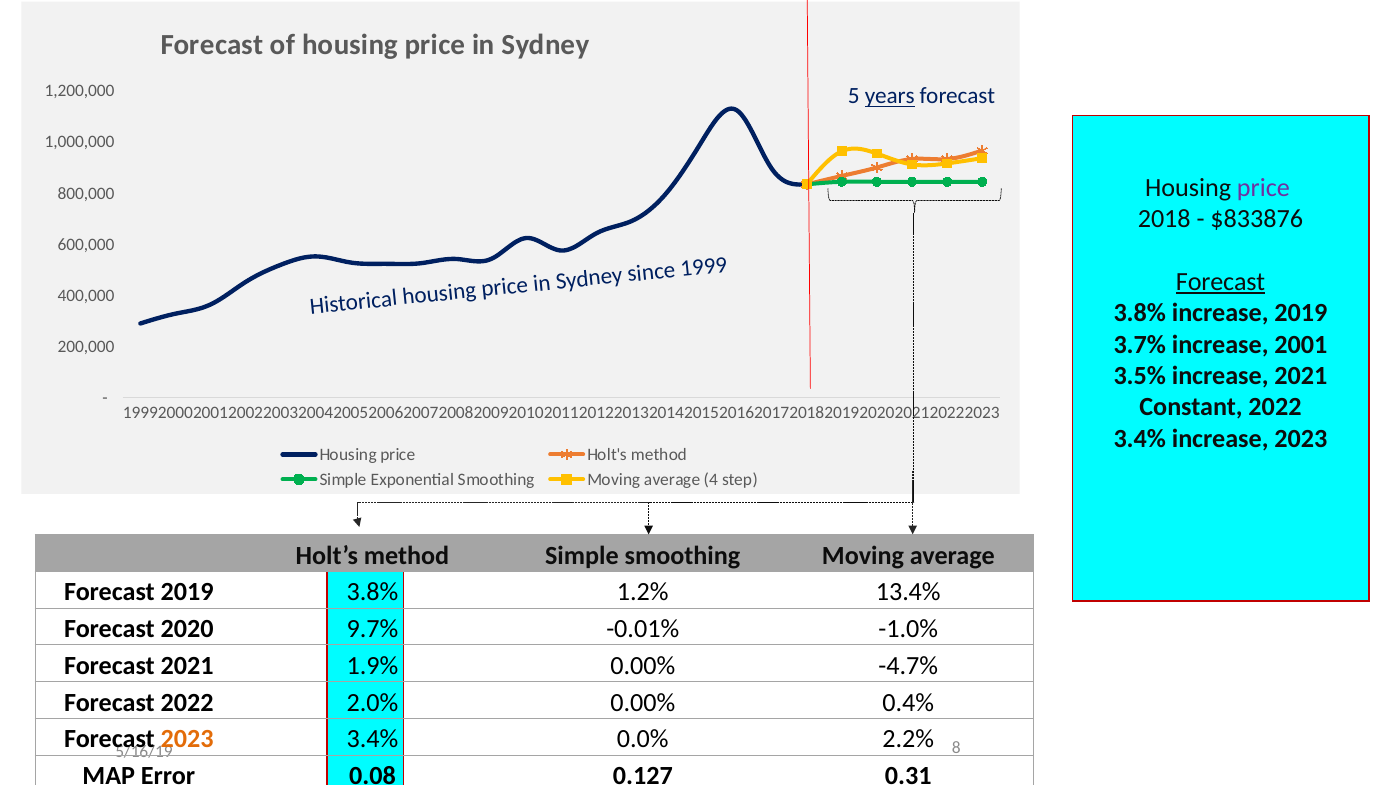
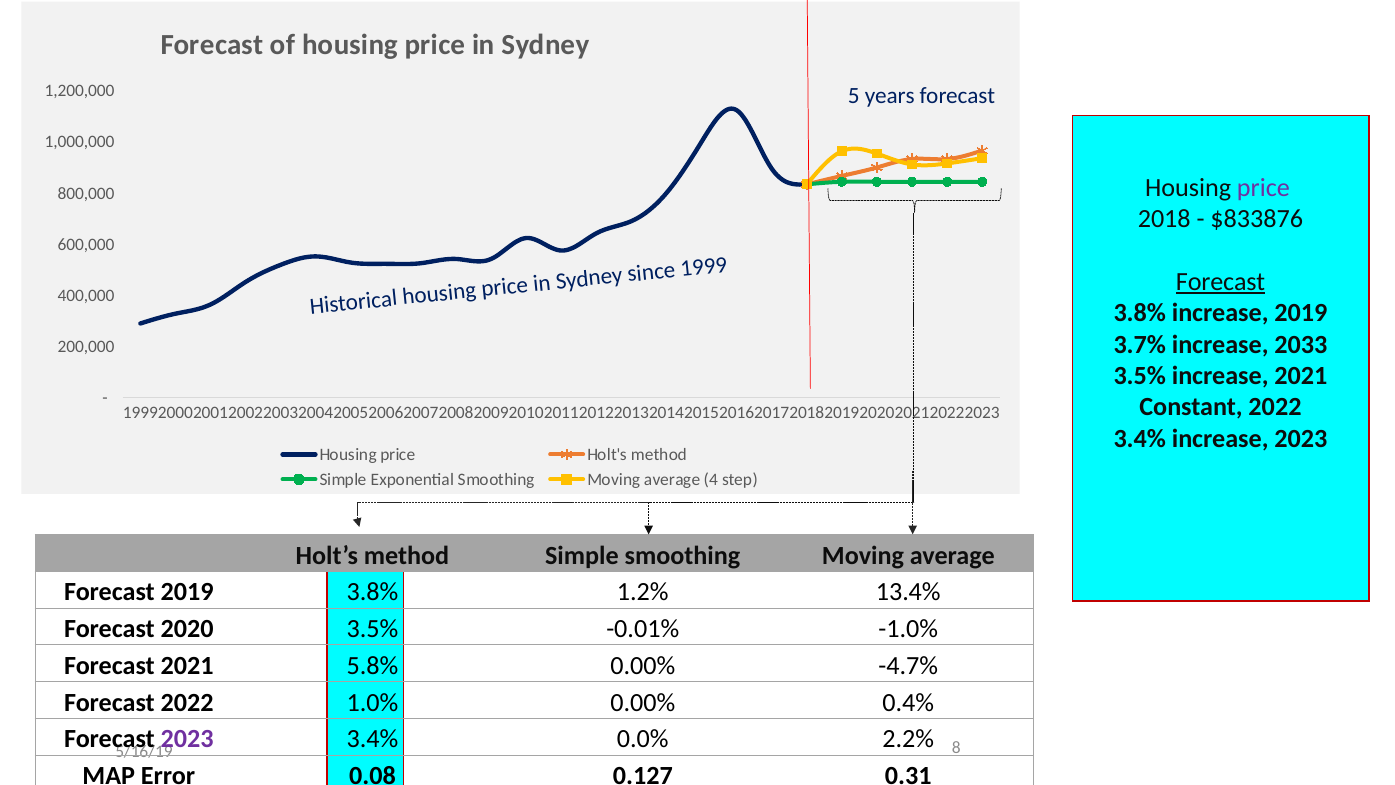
years underline: present -> none (890, 96)
2001: 2001 -> 2033 (1301, 344)
2020 9.7%: 9.7% -> 3.5% (372, 629)
1.9%: 1.9% -> 5.8% (372, 665)
2.0%: 2.0% -> 1.0% (372, 702)
2023 colour: orange -> purple (187, 739)
